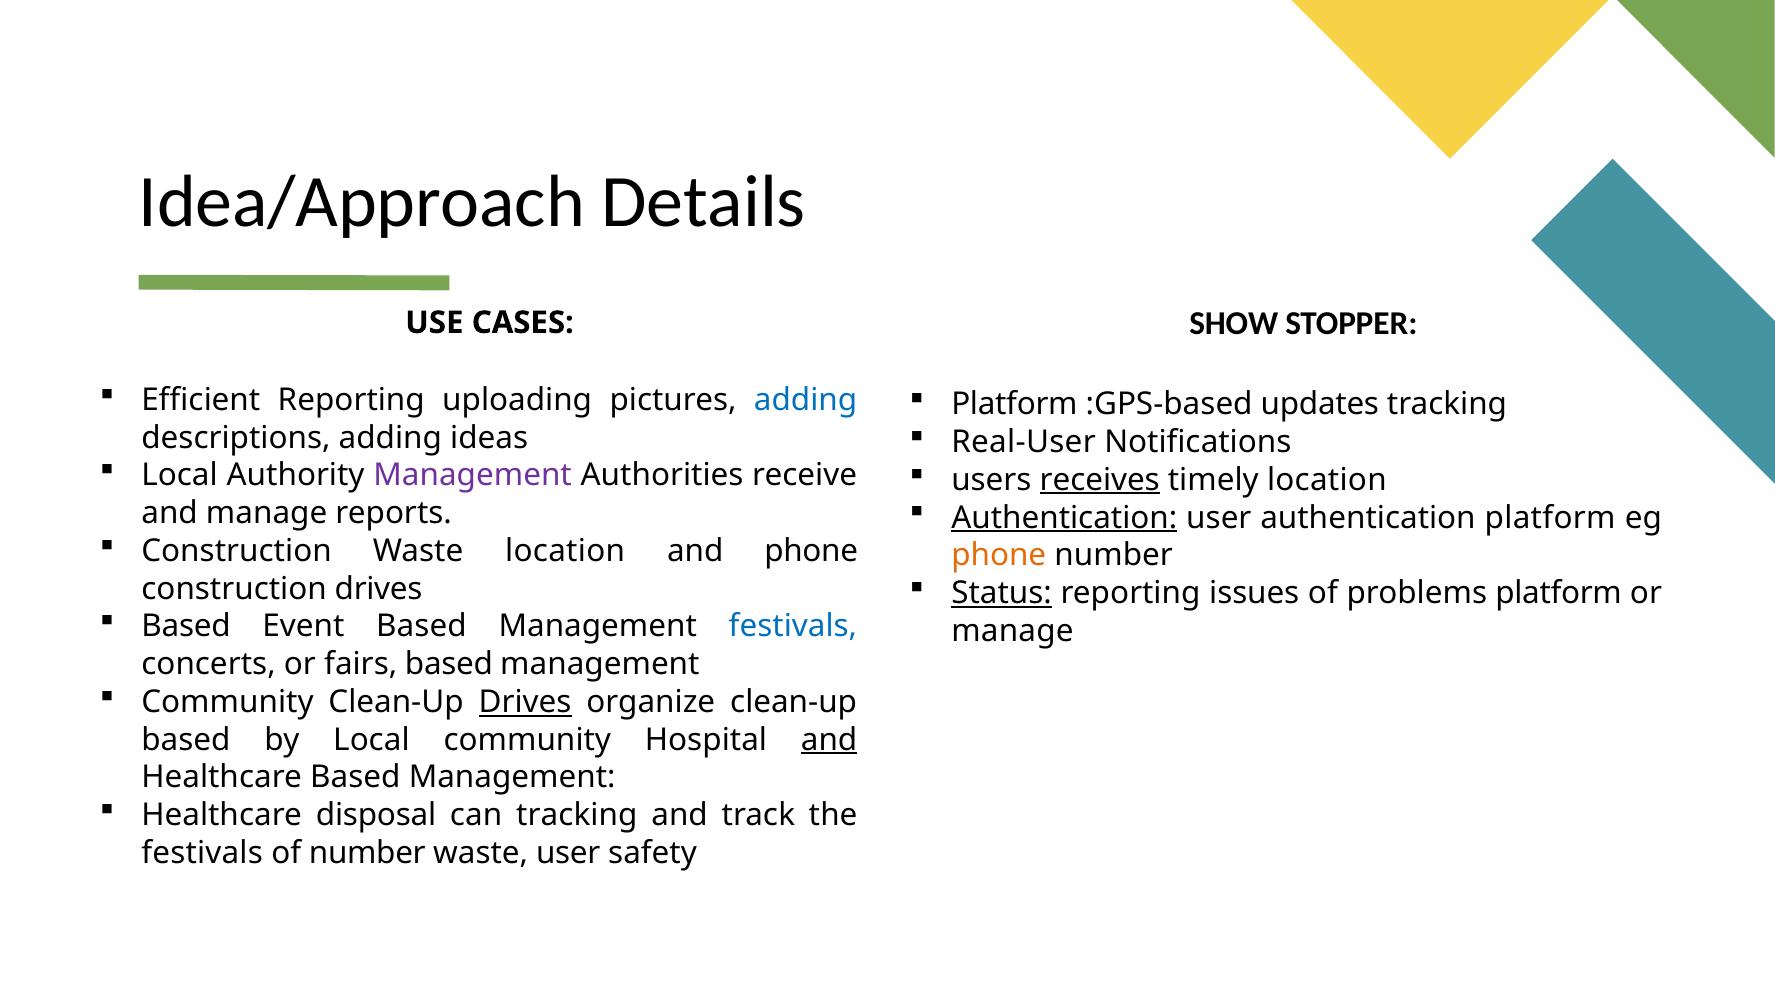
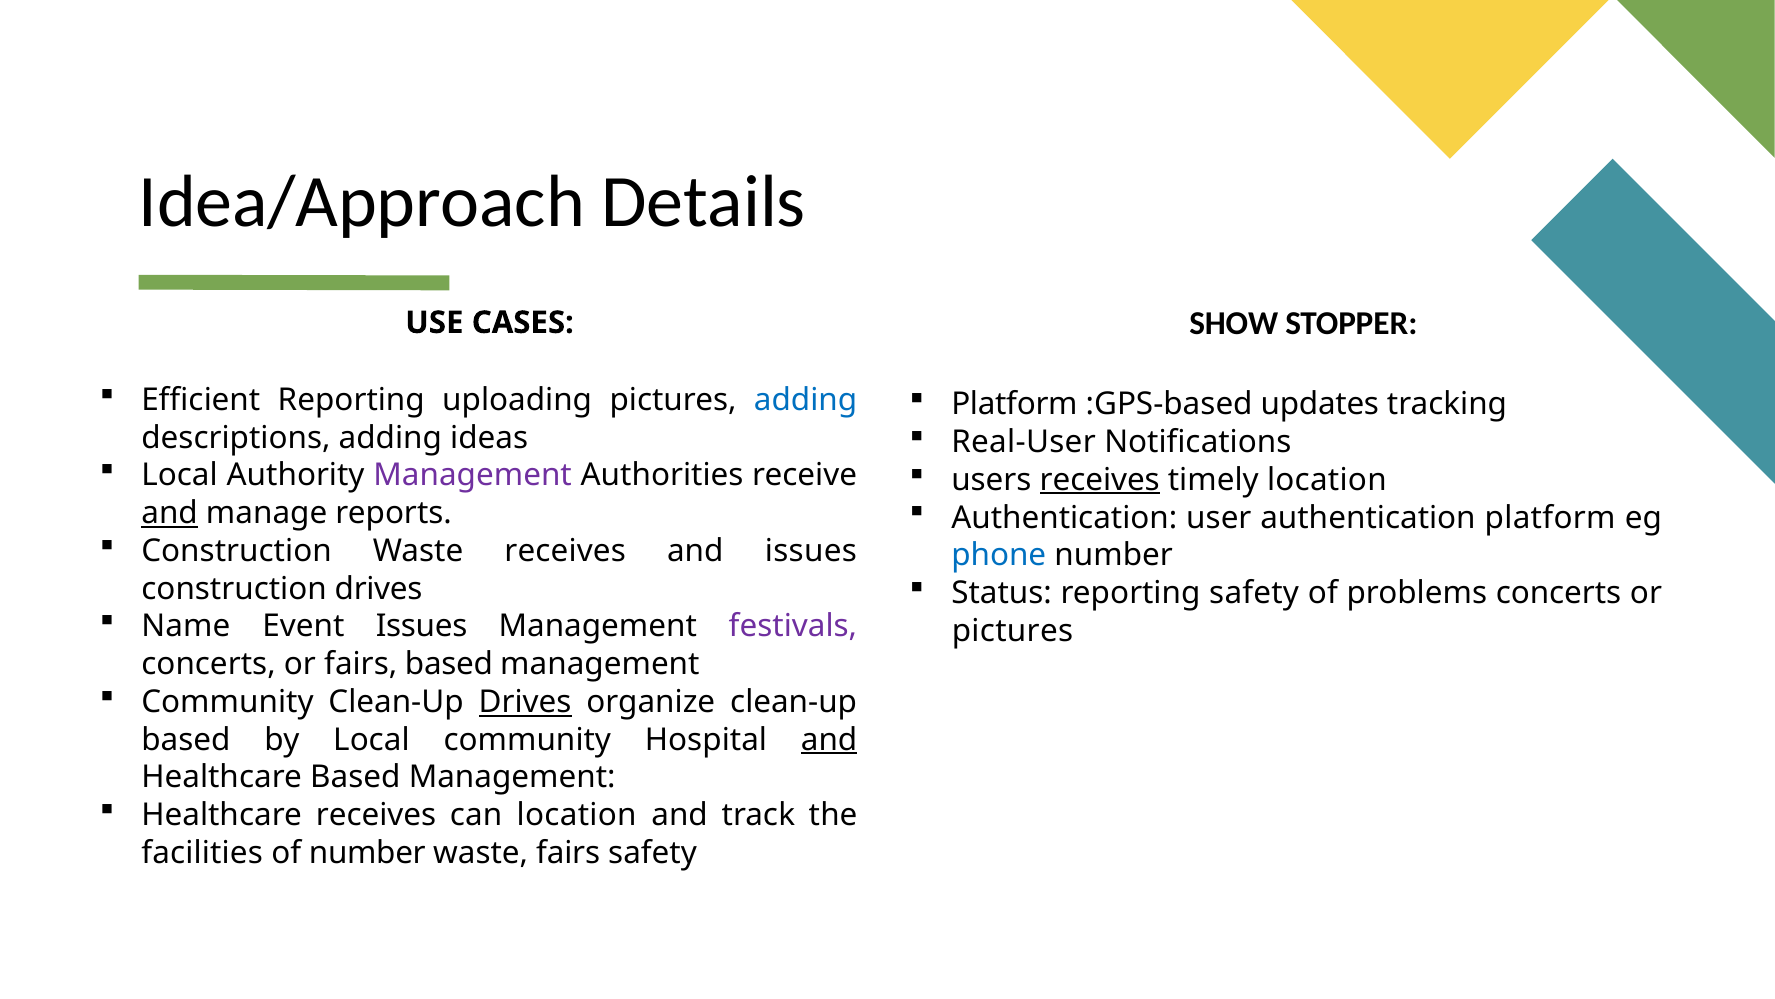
Authentication underline: present -> none (1064, 517)
and underline: none -> present (170, 513)
Waste location: location -> receives (565, 551)
and phone: phone -> issues (811, 551)
phone colour: orange -> blue (999, 555)
Status underline: present -> none (1002, 593)
reporting issues: issues -> safety (1254, 593)
problems platform: platform -> concerts (1559, 593)
Based: Based -> Name (186, 626)
Event Based: Based -> Issues (422, 626)
festivals colour: blue -> purple (793, 626)
manage: manage -> pictures (1012, 631)
Healthcare disposal: disposal -> receives (376, 815)
can tracking: tracking -> location (577, 815)
festivals: festivals -> facilities (202, 853)
waste user: user -> fairs (568, 853)
